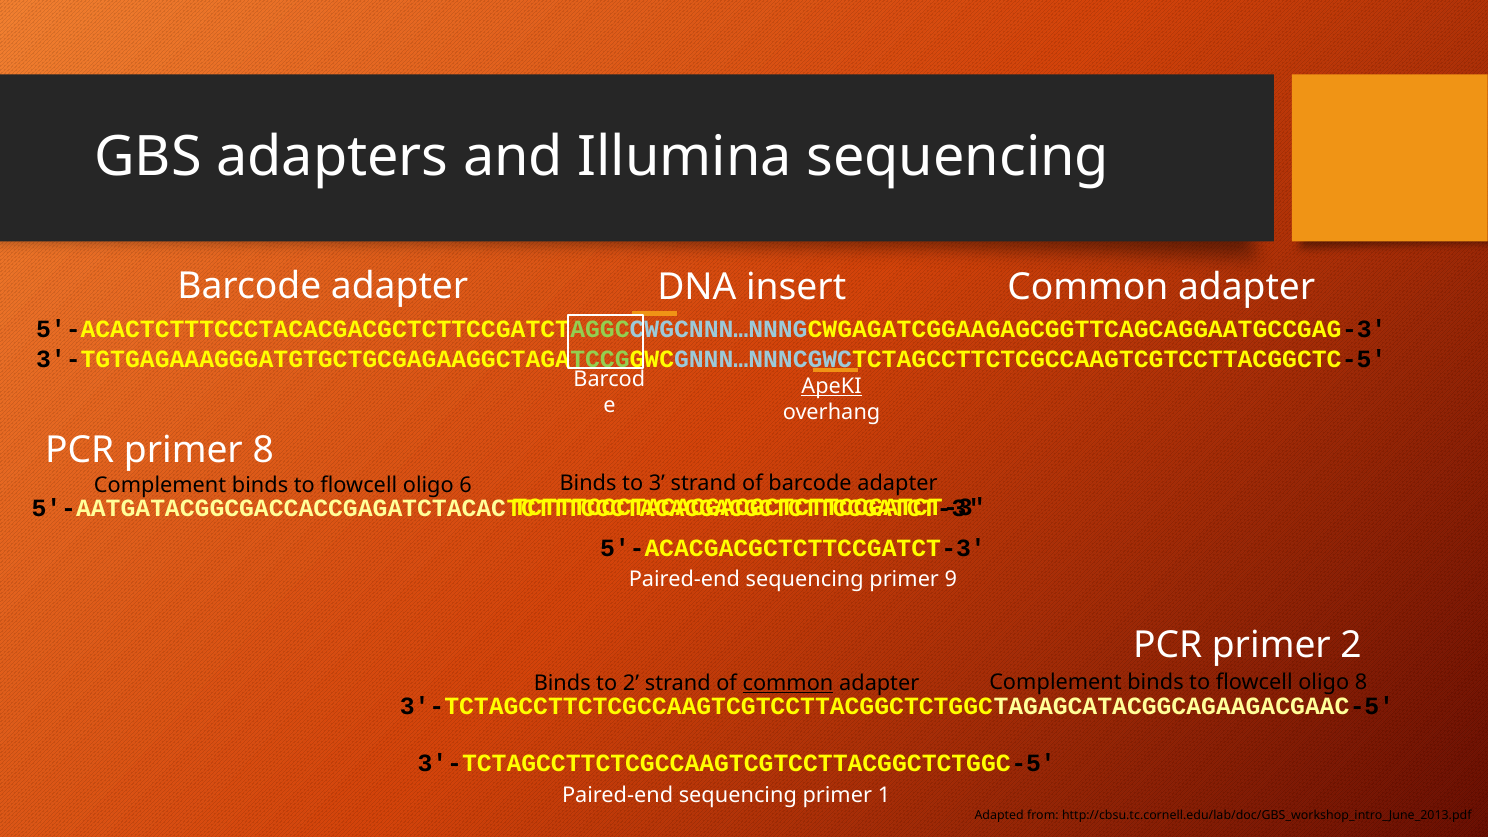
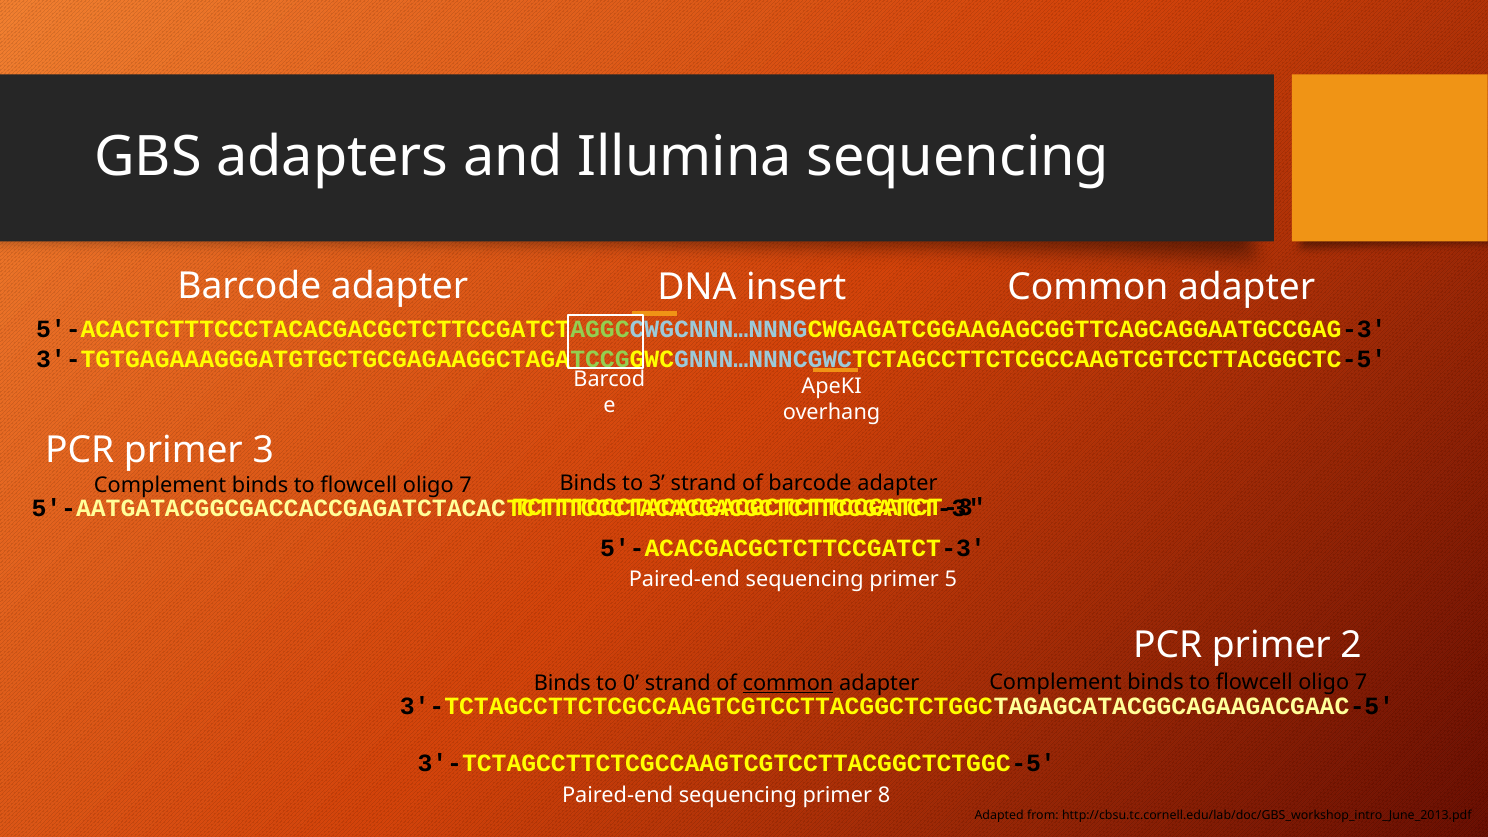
ApeKI underline: present -> none (832, 386)
primer 8: 8 -> 3 (263, 450)
6: 6 -> 7 (466, 485)
9: 9 -> 5 (951, 580)
8: 8 -> 7 (1361, 683)
to 2: 2 -> 0 (631, 683)
1: 1 -> 8 (884, 795)
